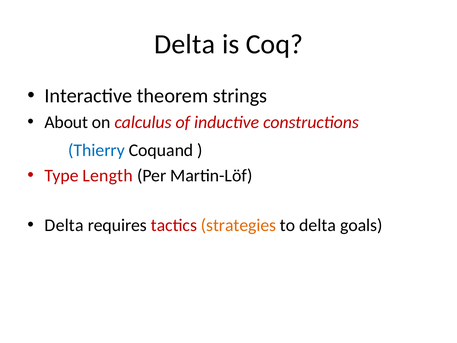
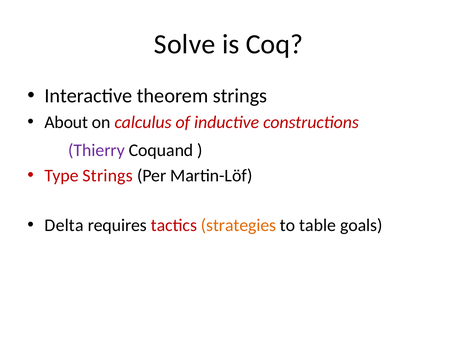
Delta: Delta -> Solve (185, 44)
Thierry colour: blue -> purple (96, 150)
Type Length: Length -> Strings (108, 175)
to delta: delta -> table (318, 225)
